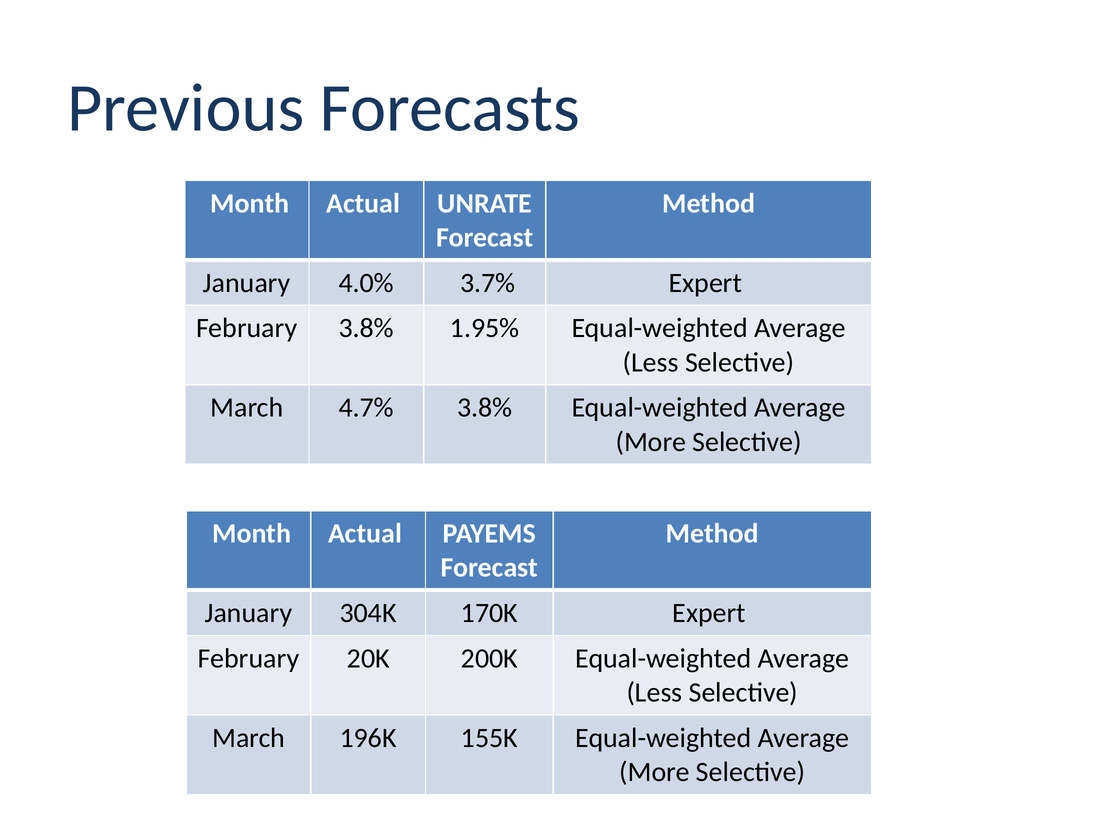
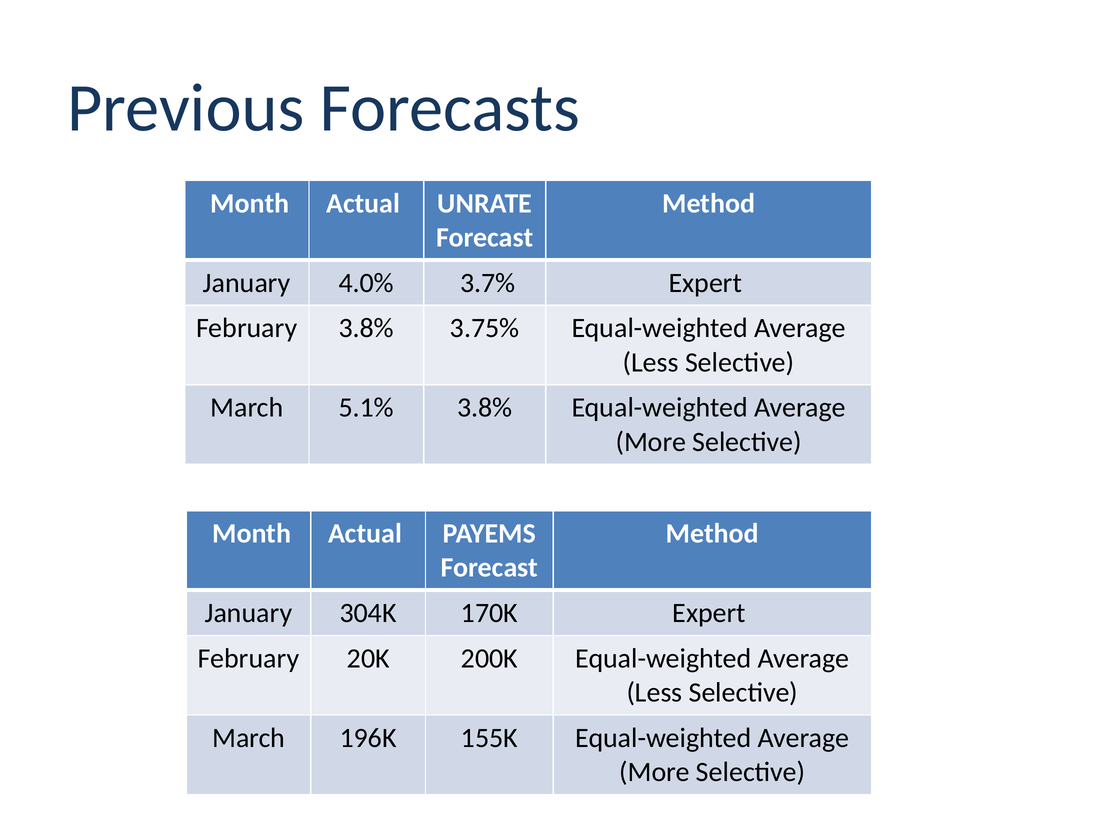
1.95%: 1.95% -> 3.75% (485, 328)
4.7%: 4.7% -> 5.1% (366, 408)
